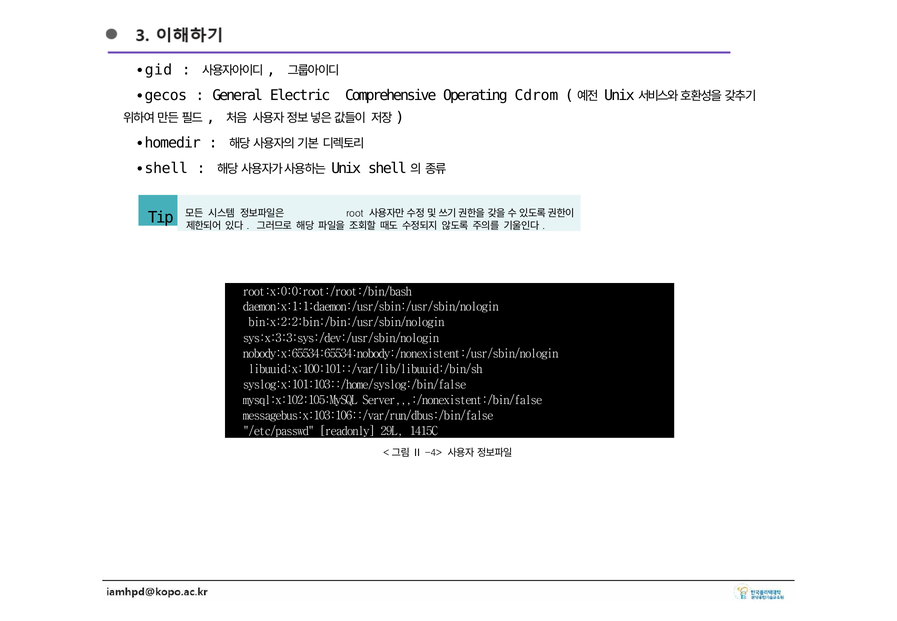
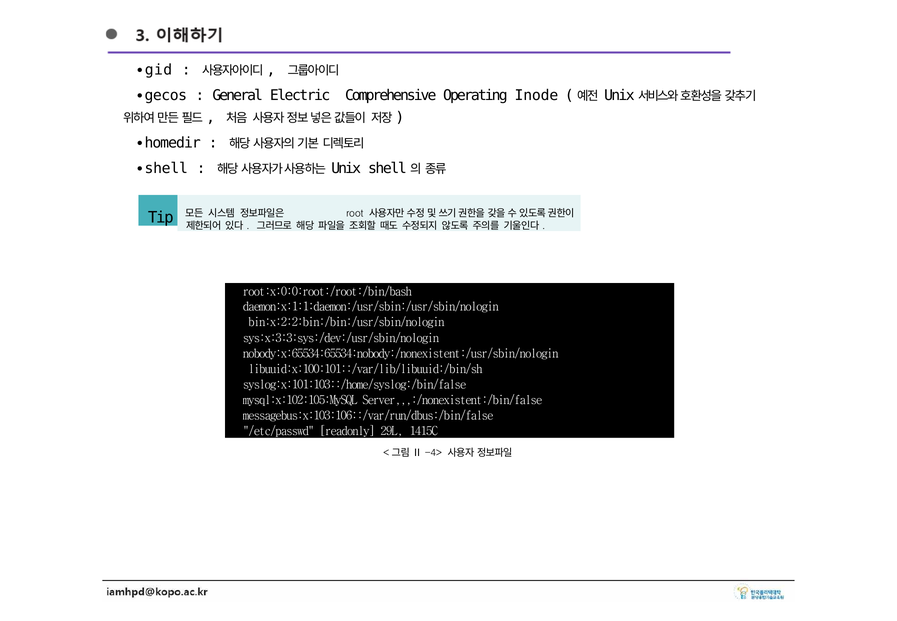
Cdrom: Cdrom -> Inode (536, 95)
